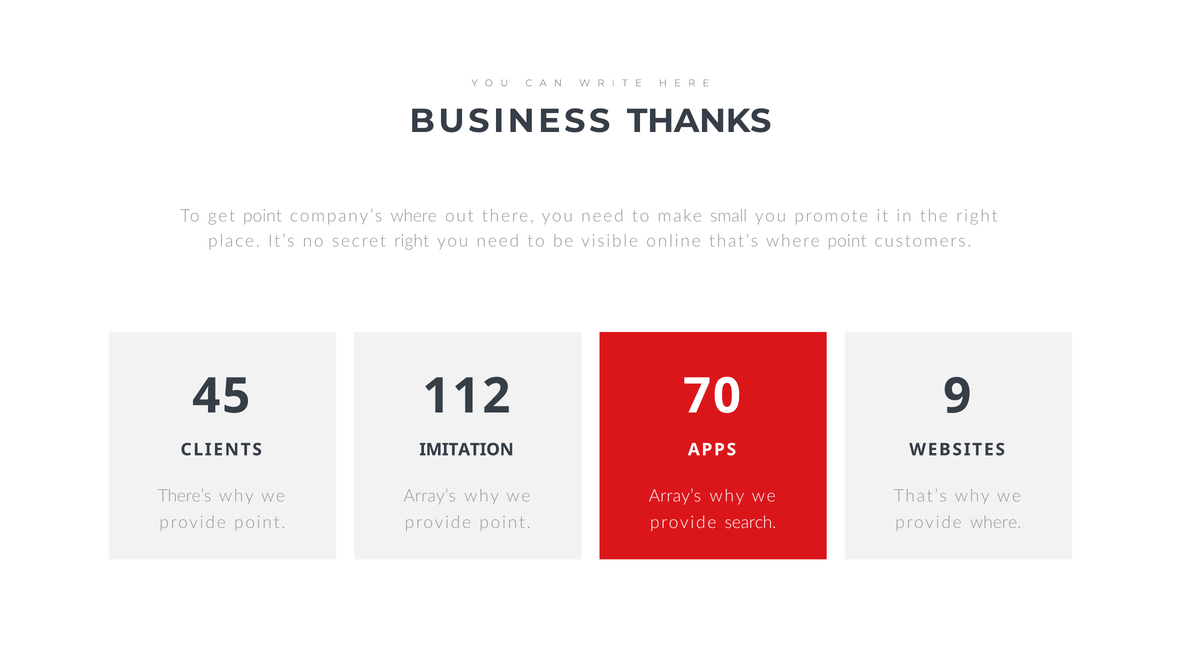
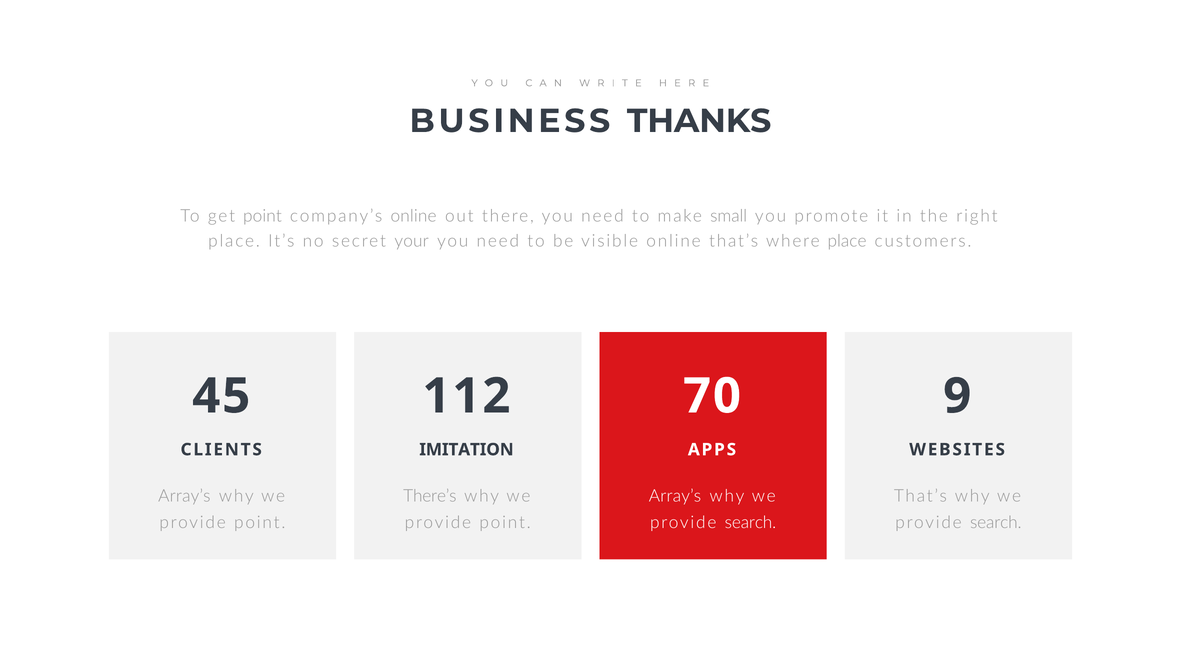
company’s where: where -> online (414, 216)
secret right: right -> your (412, 241)
where point: point -> place (847, 241)
There’s: There’s -> Array’s (184, 496)
Array’s: Array’s -> There’s (430, 496)
where: where -> search (996, 522)
